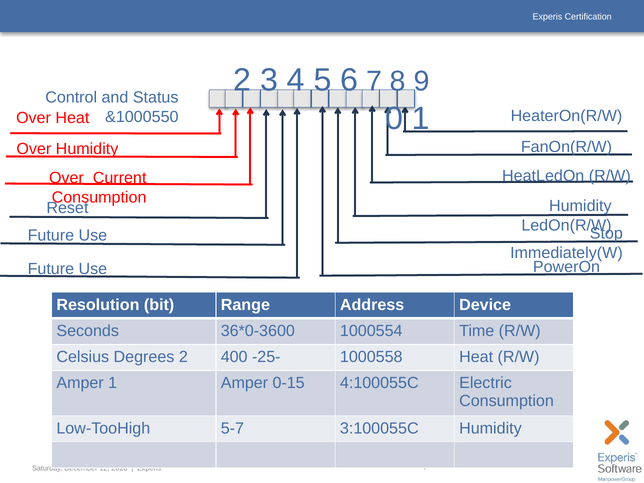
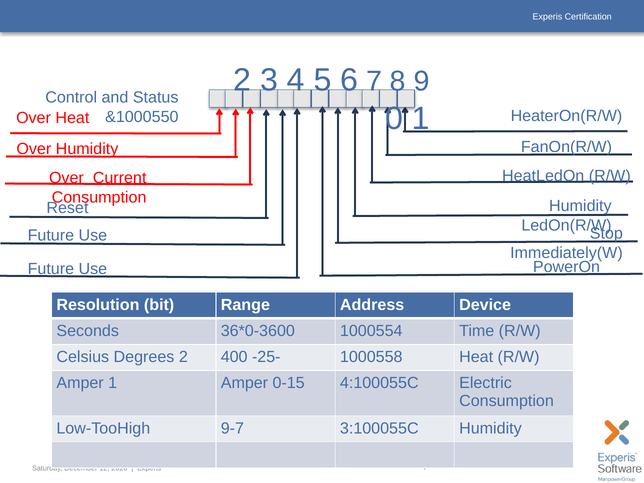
5-7: 5-7 -> 9-7 (232, 428)
